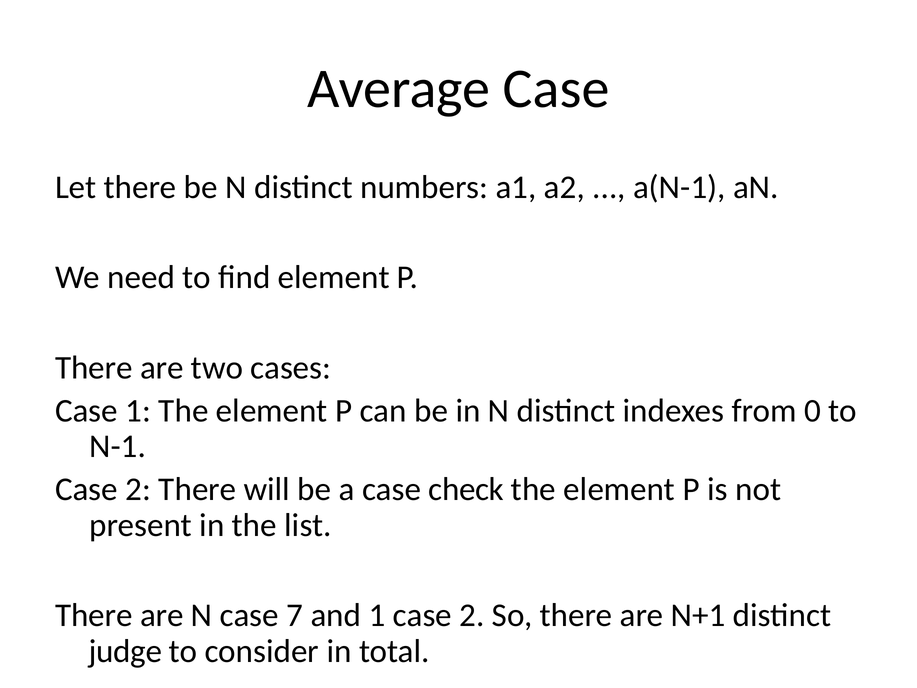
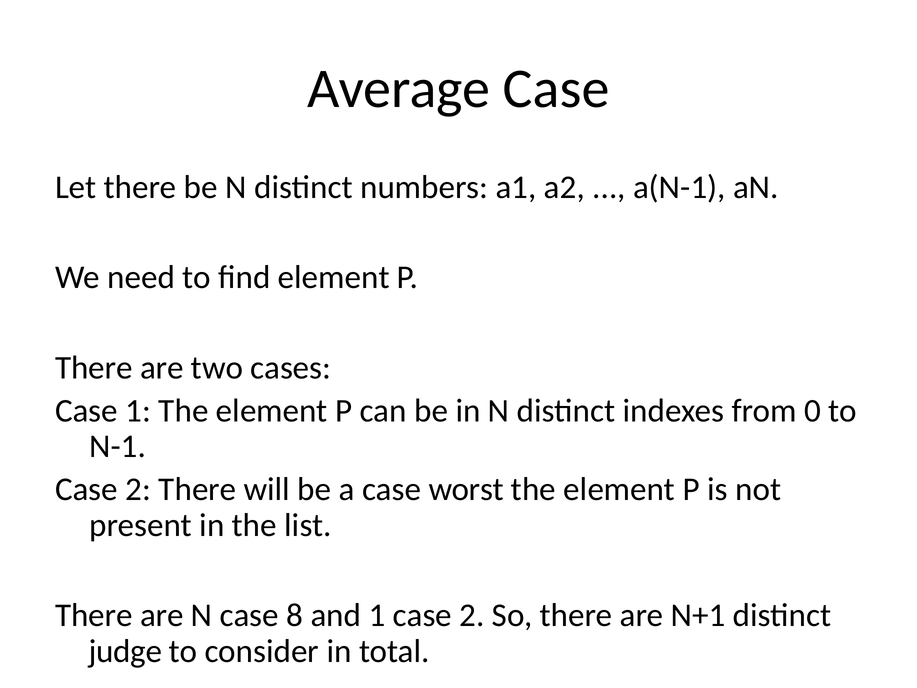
check: check -> worst (466, 489)
7: 7 -> 8 (295, 615)
